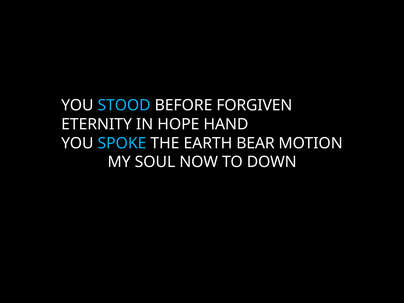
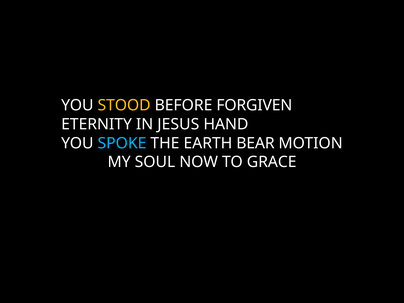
STOOD colour: light blue -> yellow (124, 105)
HOPE: HOPE -> JESUS (178, 124)
DOWN: DOWN -> GRACE (272, 162)
